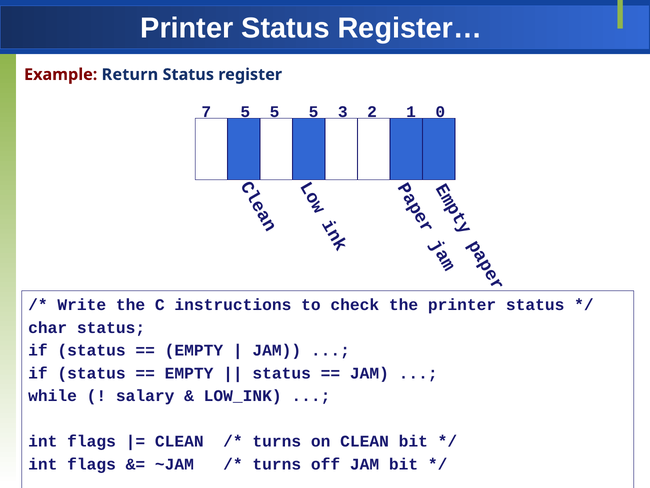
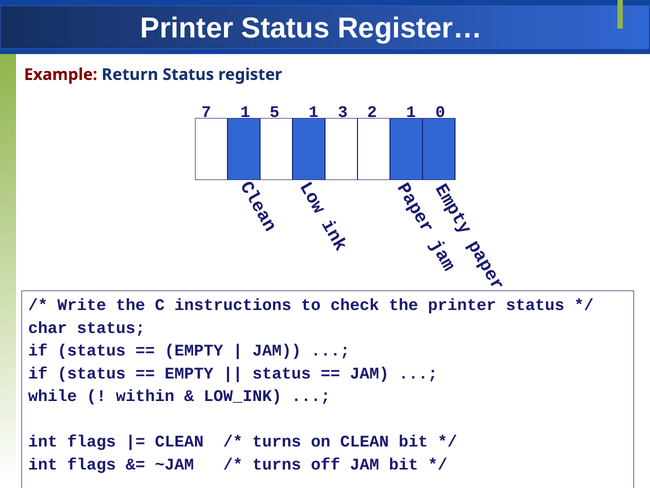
7 5: 5 -> 1 (245, 112)
5: 5 -> 1 (314, 112)
salary: salary -> within (145, 396)
